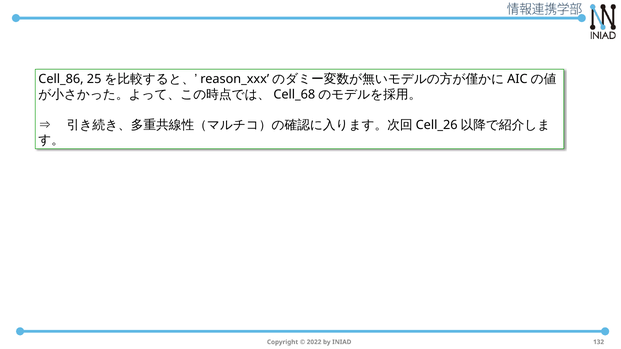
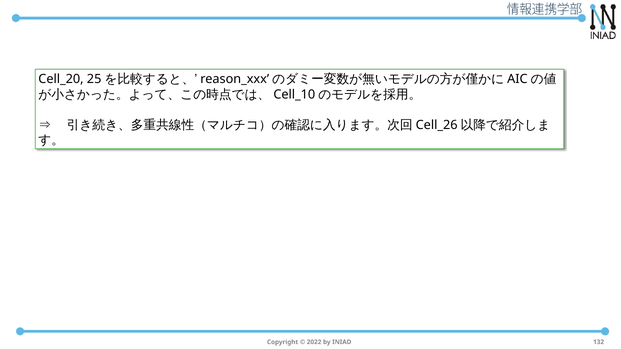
Cell_86: Cell_86 -> Cell_20 (61, 79)
Cell_68: Cell_68 -> Cell_10 (294, 95)
